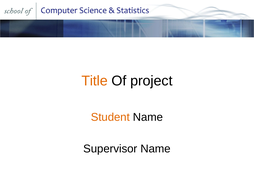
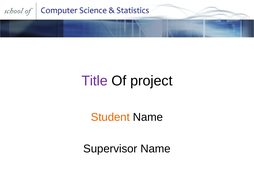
Title colour: orange -> purple (95, 81)
